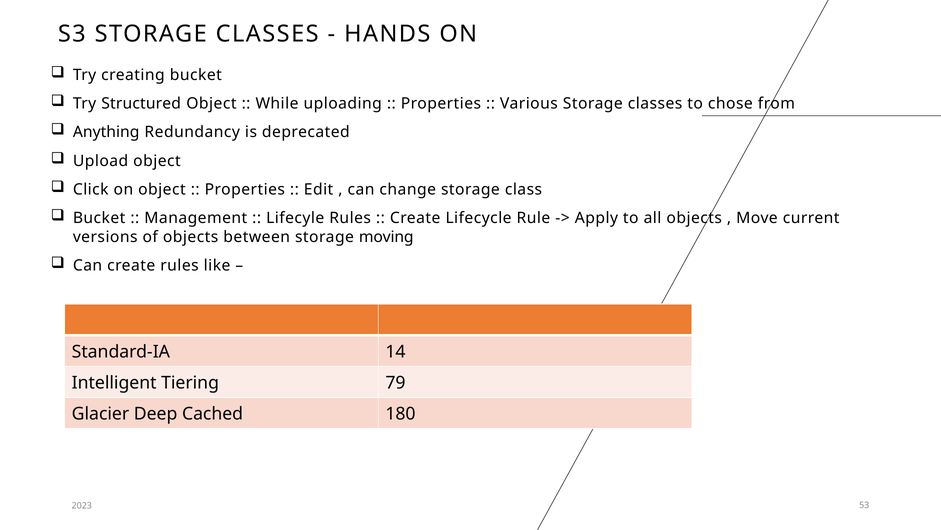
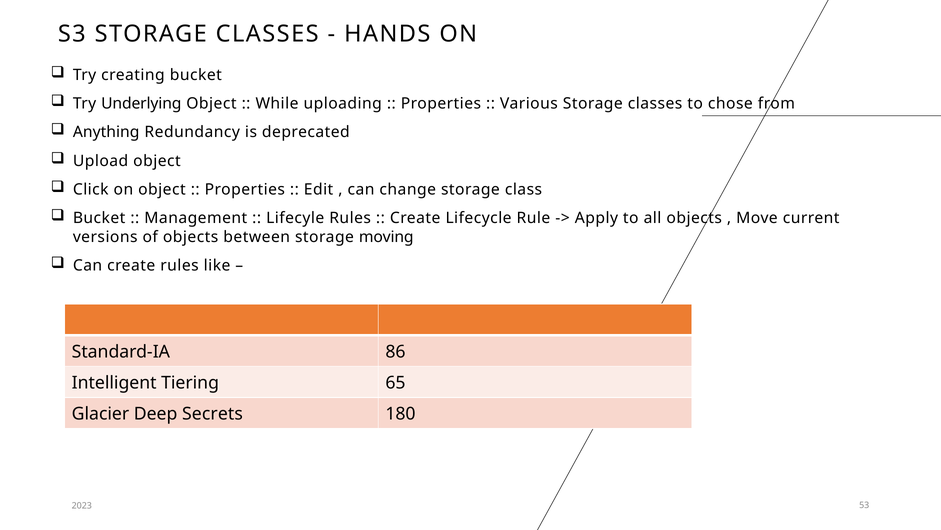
Structured: Structured -> Underlying (141, 103)
14: 14 -> 86 (395, 351)
79: 79 -> 65 (395, 382)
Cached: Cached -> Secrets (212, 413)
